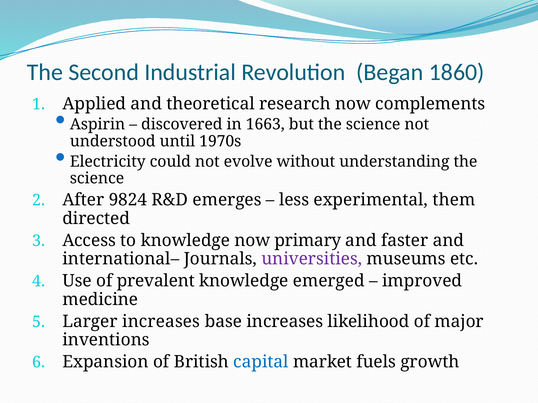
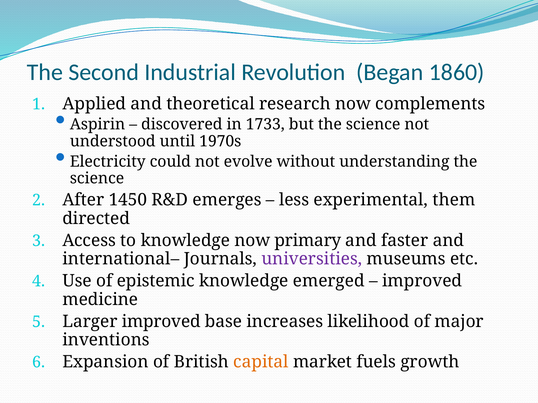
1663: 1663 -> 1733 (265, 125)
9824: 9824 -> 1450 (128, 200)
prevalent: prevalent -> epistemic (156, 281)
Larger increases: increases -> improved (161, 322)
capital colour: blue -> orange (261, 362)
